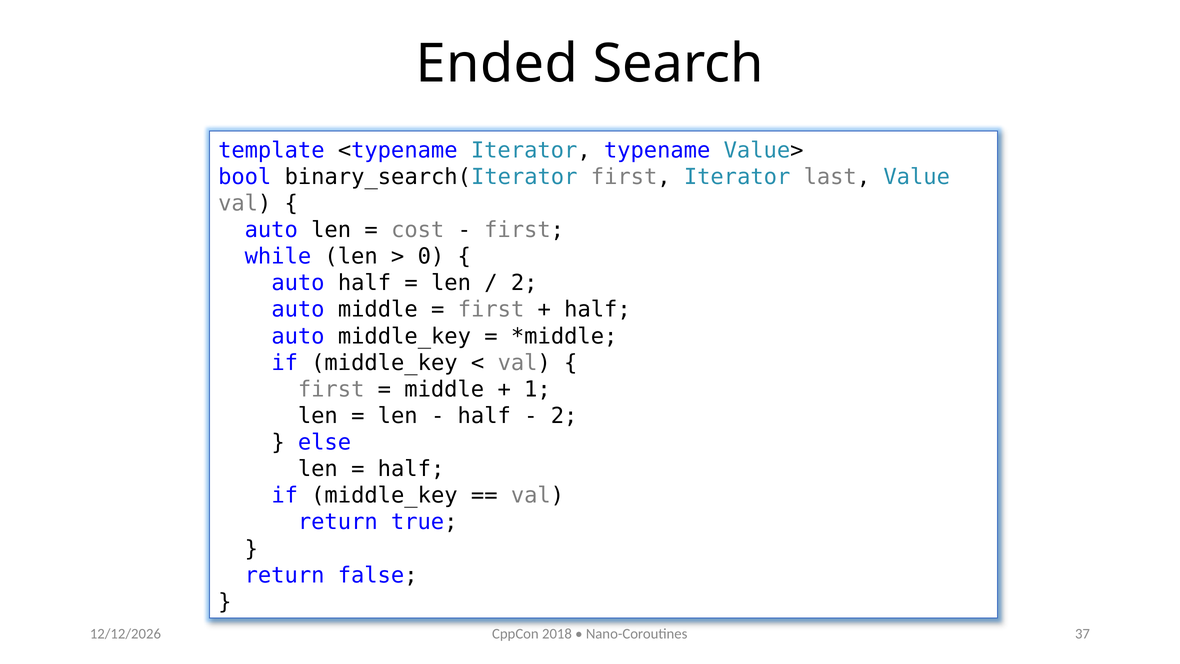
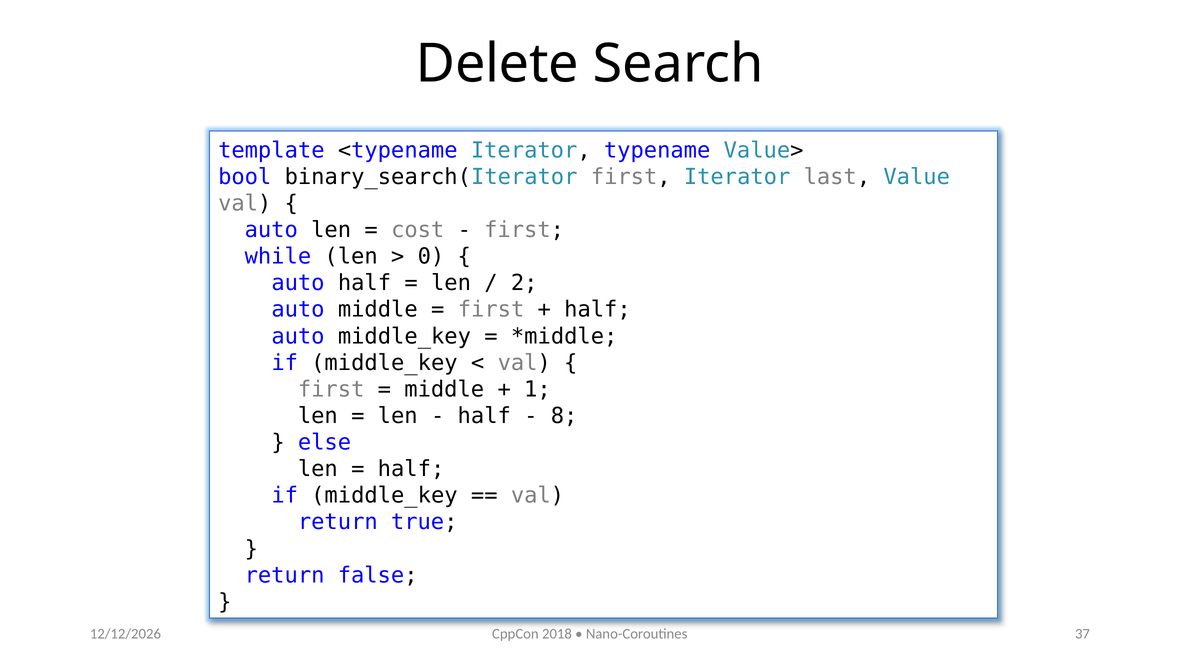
Ended: Ended -> Delete (497, 64)
2: 2 -> 8 (564, 416)
